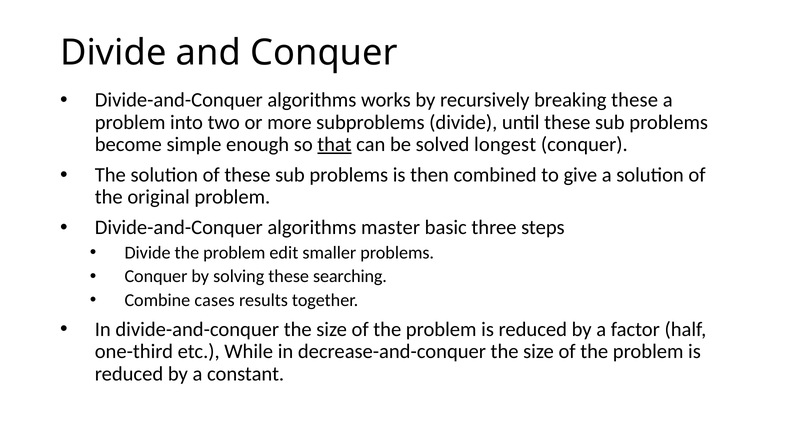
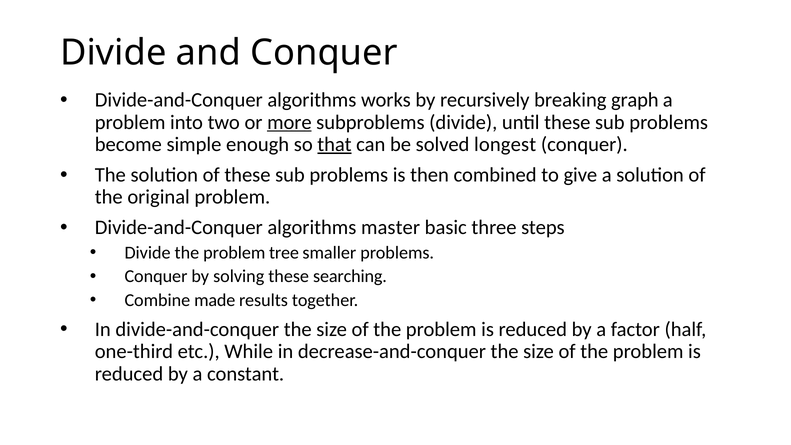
breaking these: these -> graph (635, 100)
more underline: none -> present (289, 122)
edit: edit -> tree (284, 253)
cases: cases -> made (215, 300)
